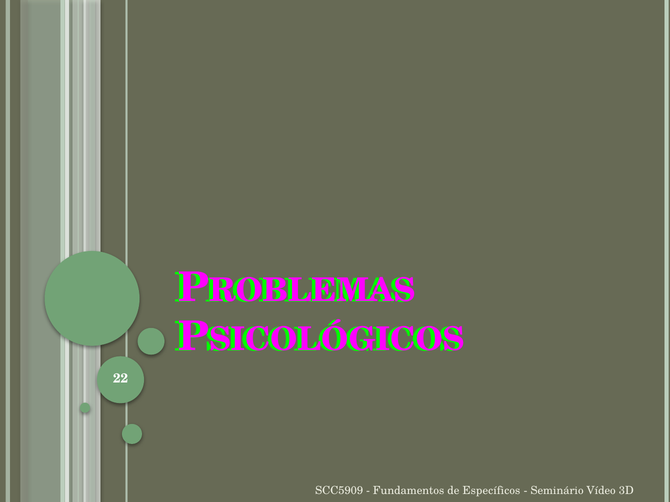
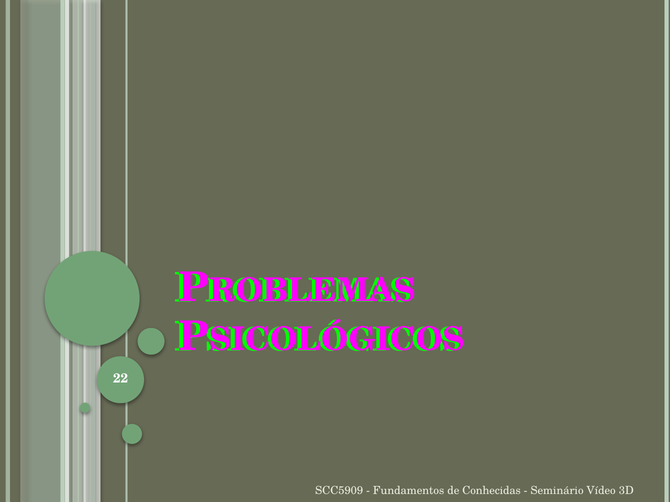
Específicos: Específicos -> Conhecidas (492, 491)
